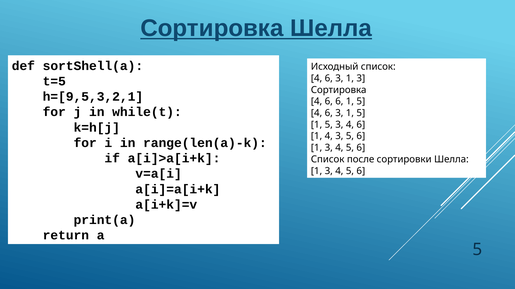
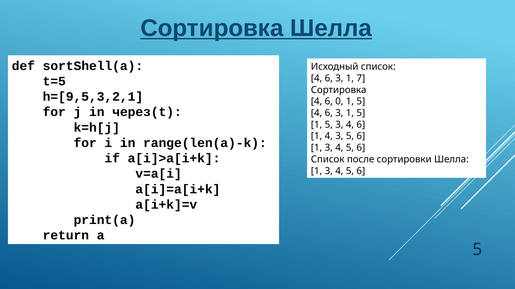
3 1 3: 3 -> 7 (361, 79)
6 6: 6 -> 0 (339, 102)
while(t: while(t -> через(t (147, 112)
